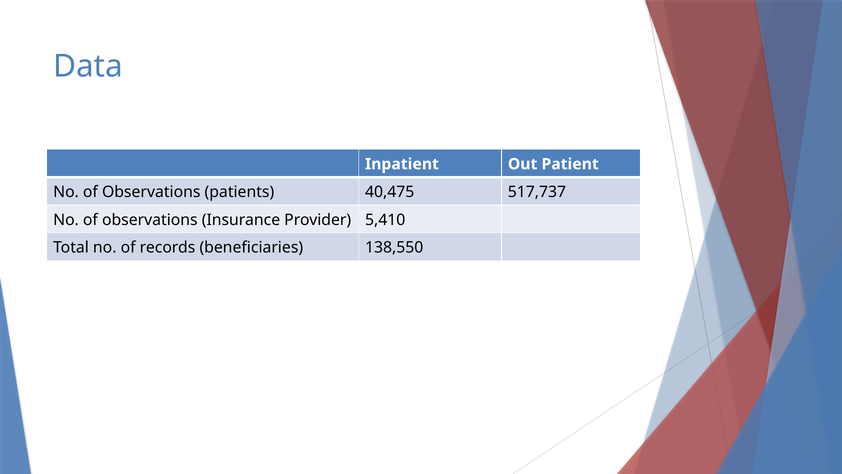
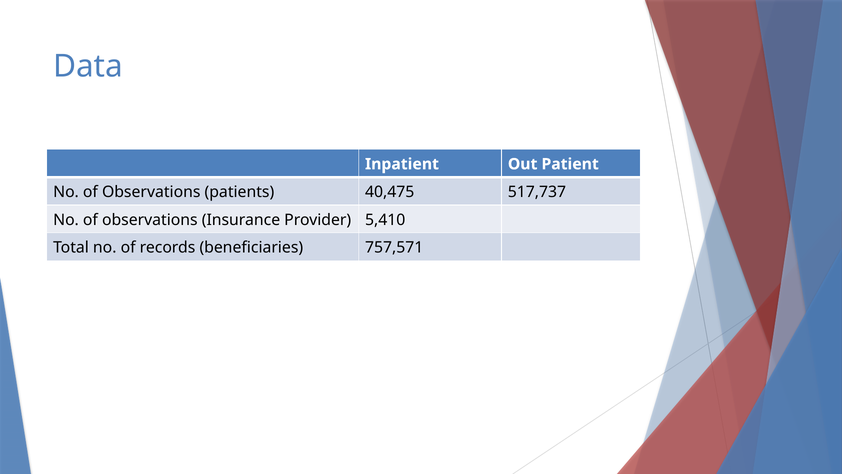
138,550: 138,550 -> 757,571 (394, 247)
